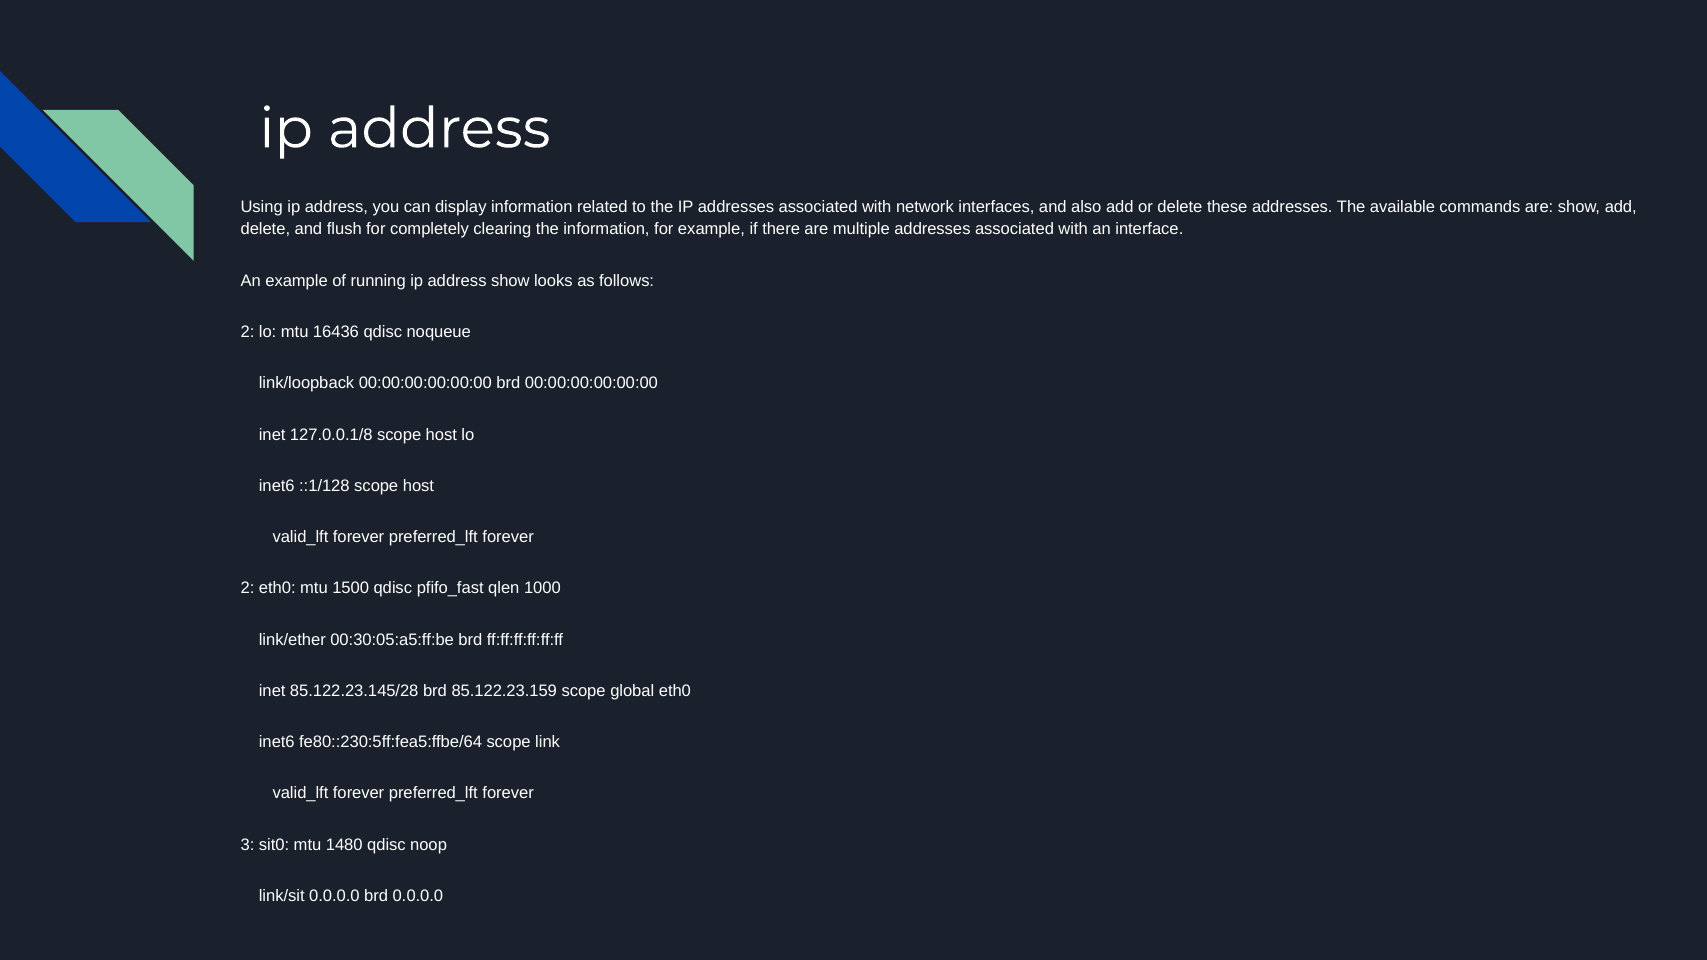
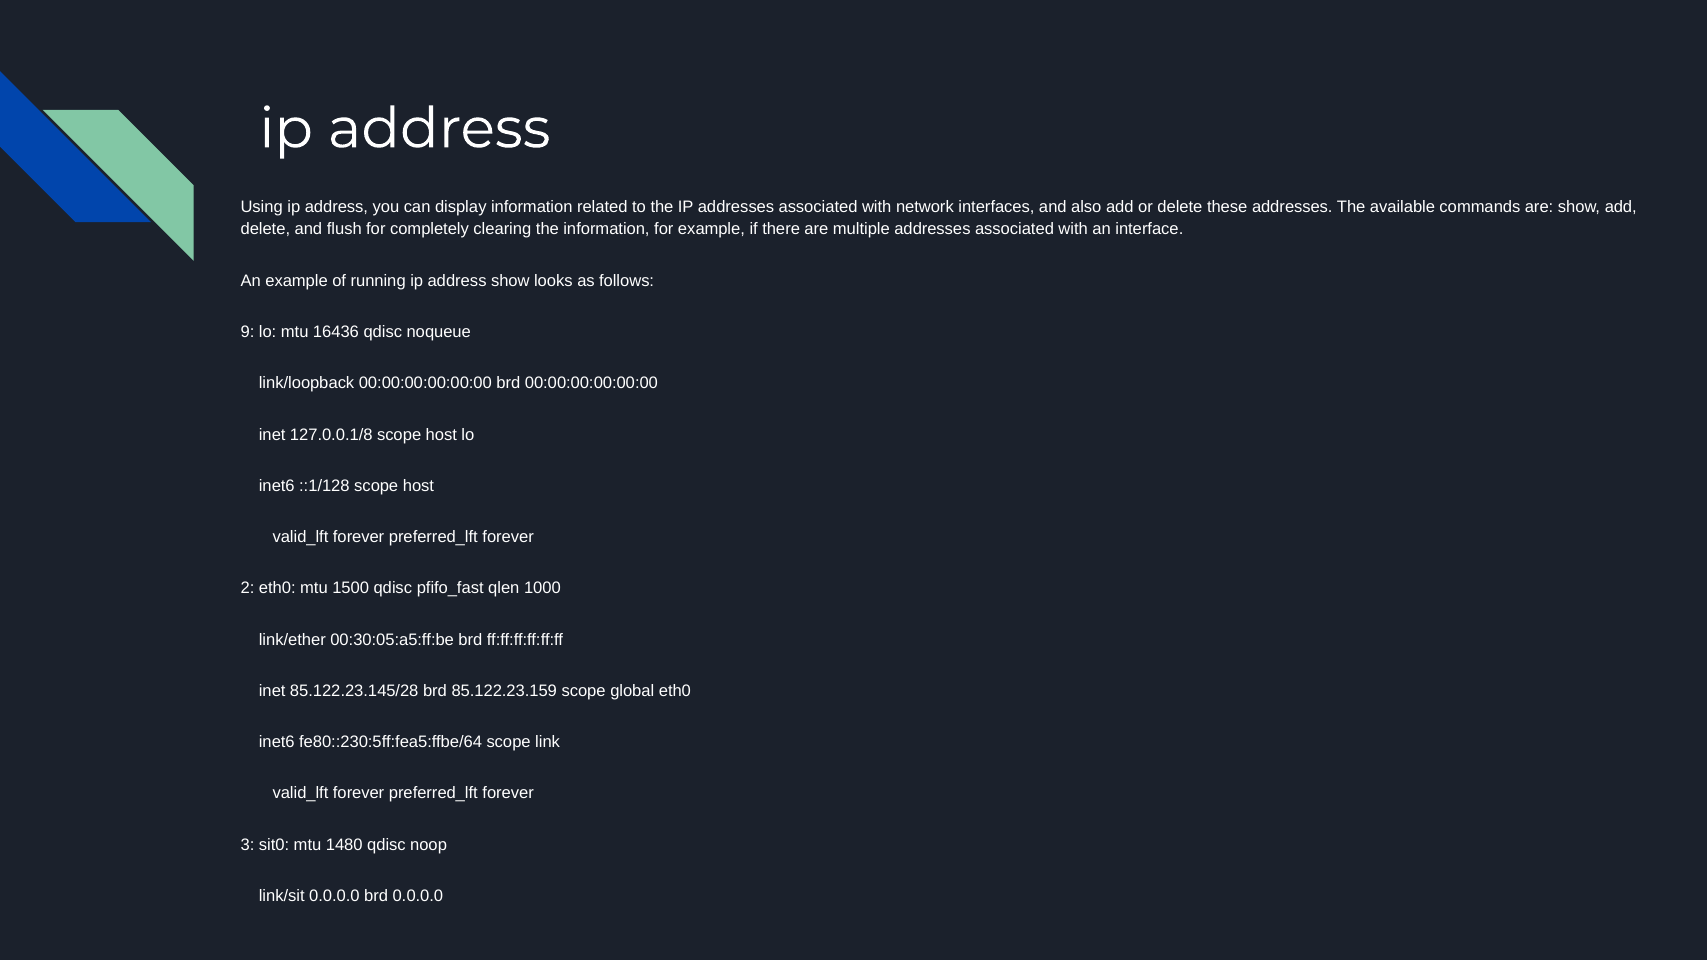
2: 2 -> 9 (248, 332)
